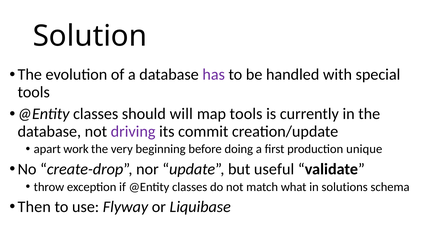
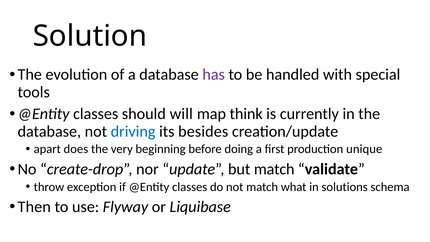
map tools: tools -> think (246, 114)
driving colour: purple -> blue (133, 131)
commit: commit -> besides (203, 131)
work: work -> does (76, 149)
but useful: useful -> match (274, 169)
